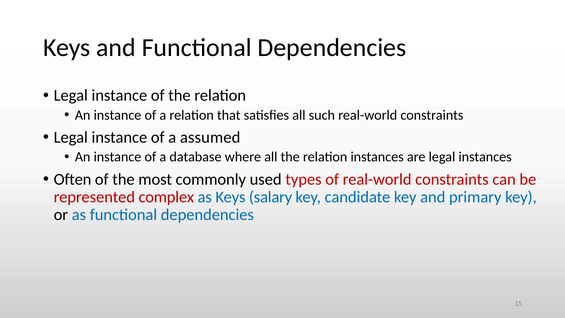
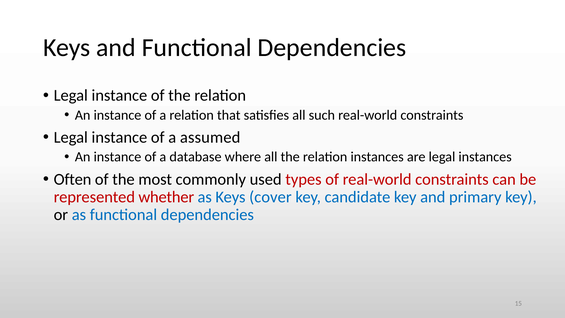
complex: complex -> whether (166, 197)
salary: salary -> cover (270, 197)
